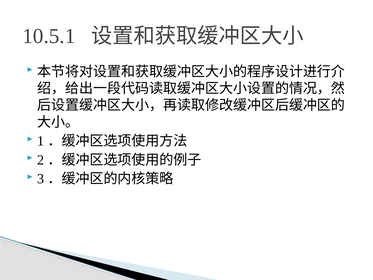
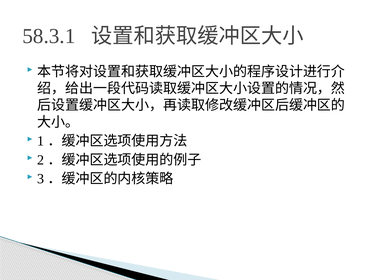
10.5.1: 10.5.1 -> 58.3.1 (49, 36)
